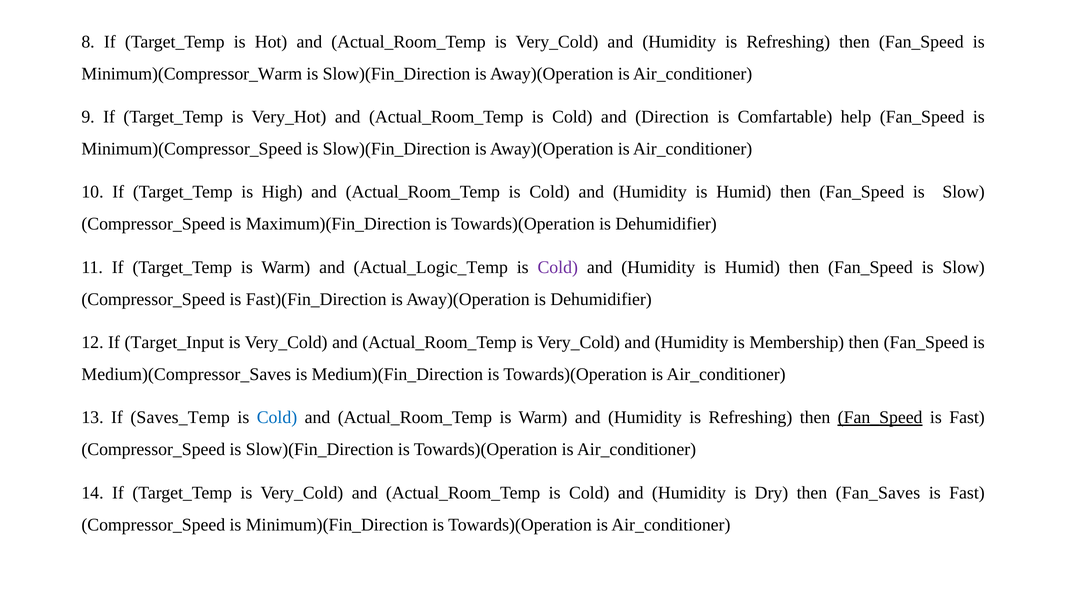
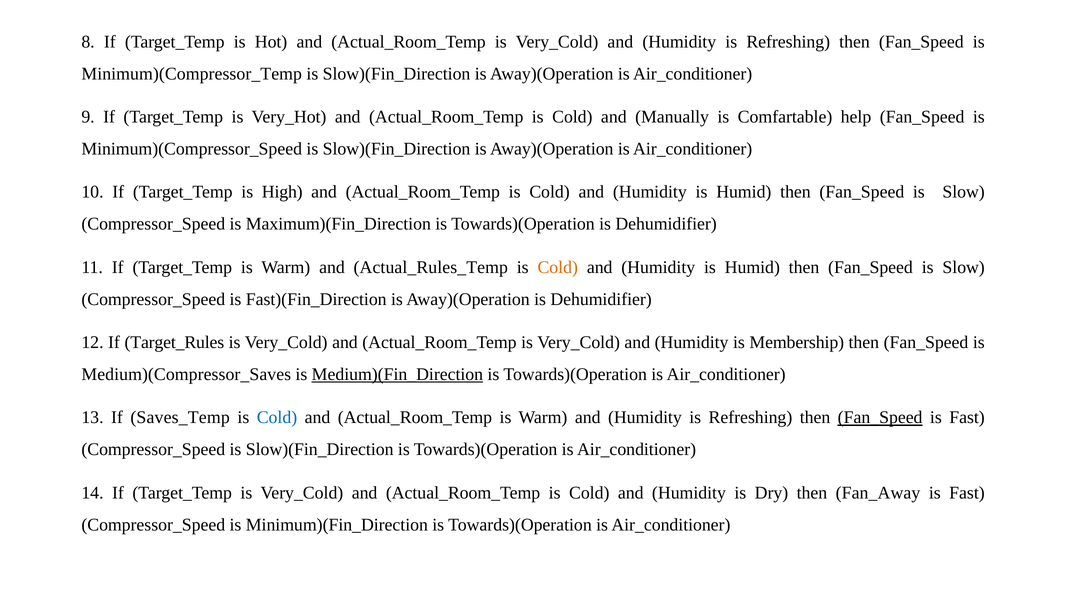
Minimum)(Compressor_Warm: Minimum)(Compressor_Warm -> Minimum)(Compressor_Temp (192, 74)
Direction: Direction -> Manually (672, 117)
Actual_Logic_Temp: Actual_Logic_Temp -> Actual_Rules_Temp (431, 267)
Cold colour: purple -> orange (558, 267)
Target_Input: Target_Input -> Target_Rules (174, 342)
Medium)(Fin_Direction underline: none -> present (397, 374)
Fan_Saves: Fan_Saves -> Fan_Away (878, 493)
